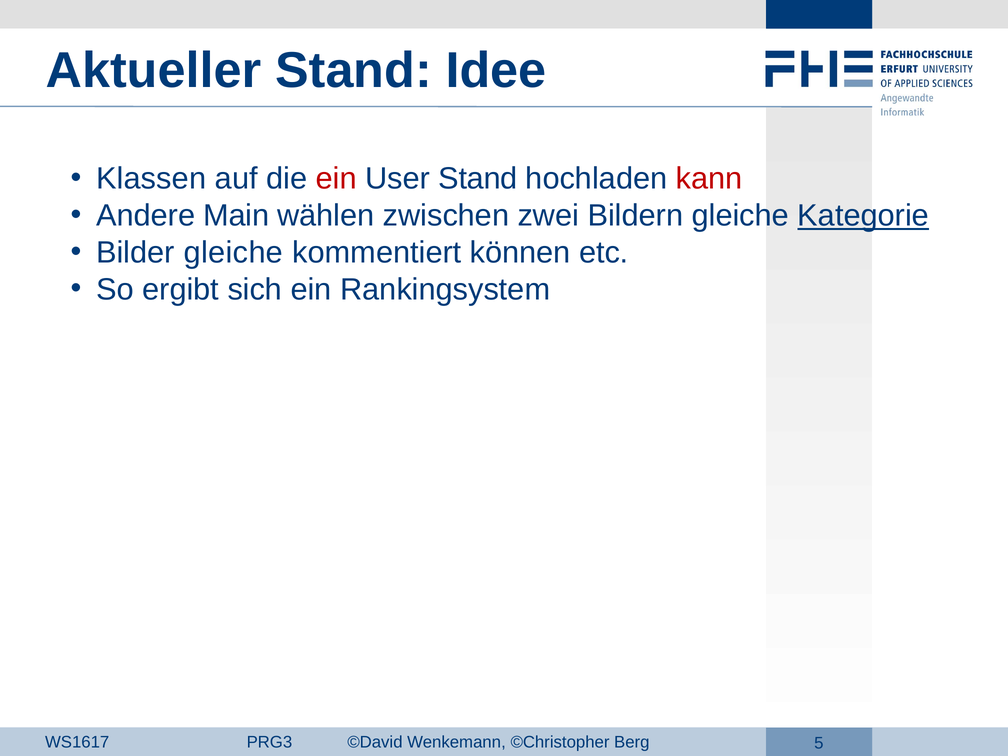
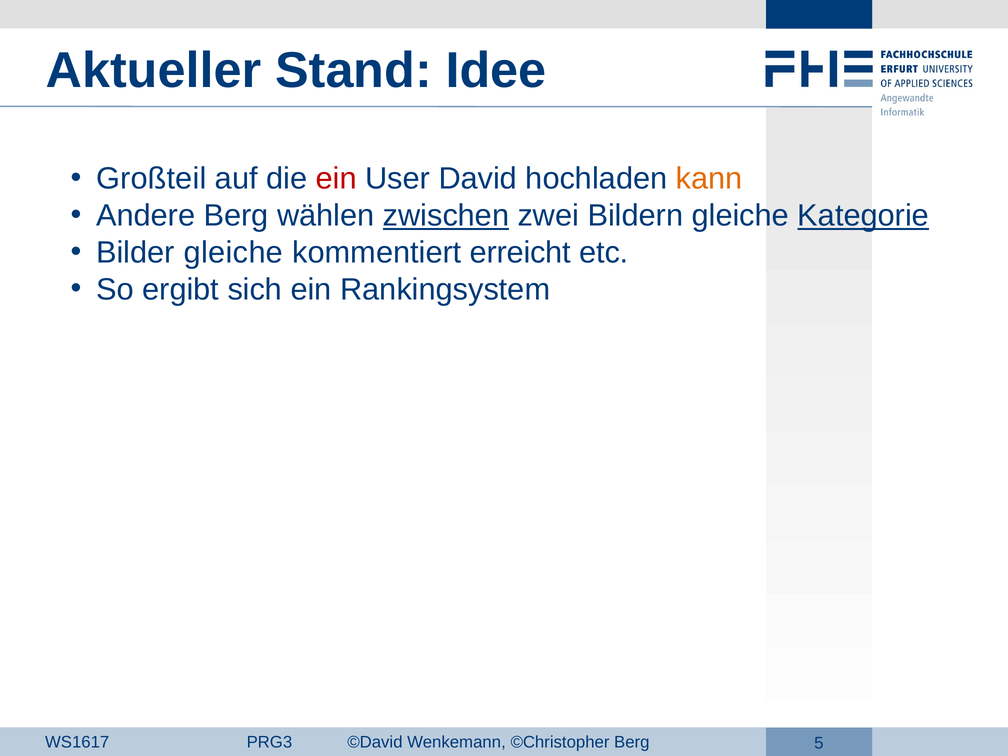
Klassen: Klassen -> Großteil (151, 179)
User Stand: Stand -> David (478, 179)
kann colour: red -> orange (709, 179)
Andere Main: Main -> Berg (236, 216)
zwischen underline: none -> present (446, 216)
können: können -> erreicht (520, 253)
